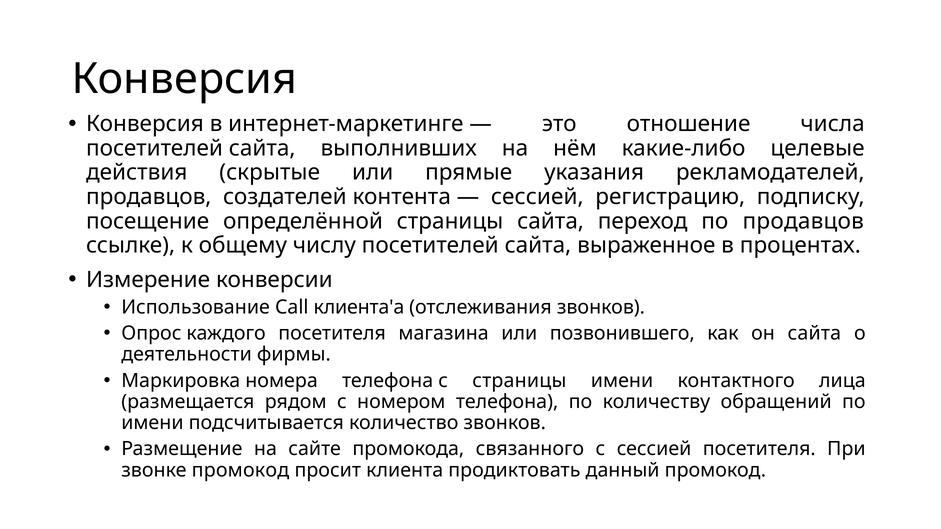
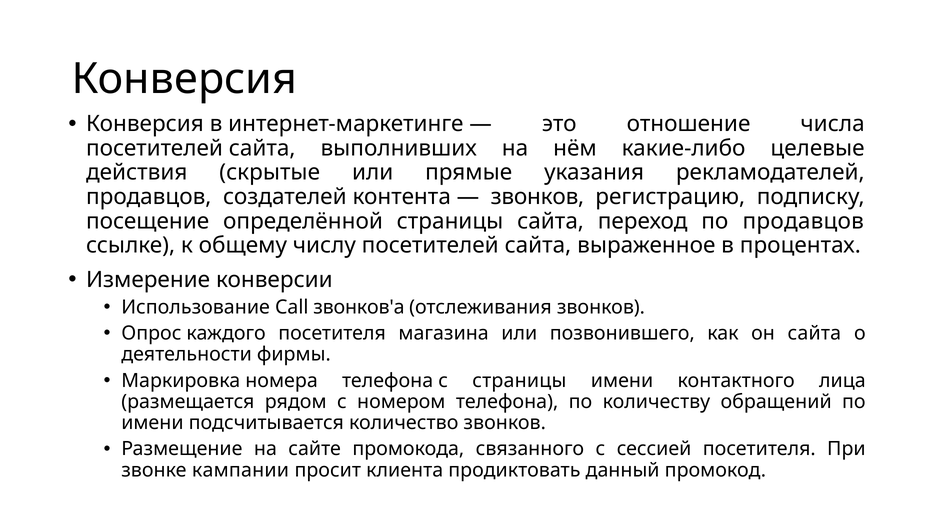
сессией: сессией -> звонков (537, 197)
клиента'а: клиента'а -> звонков'а (359, 307)
звонке промокод: промокод -> кампании (240, 470)
